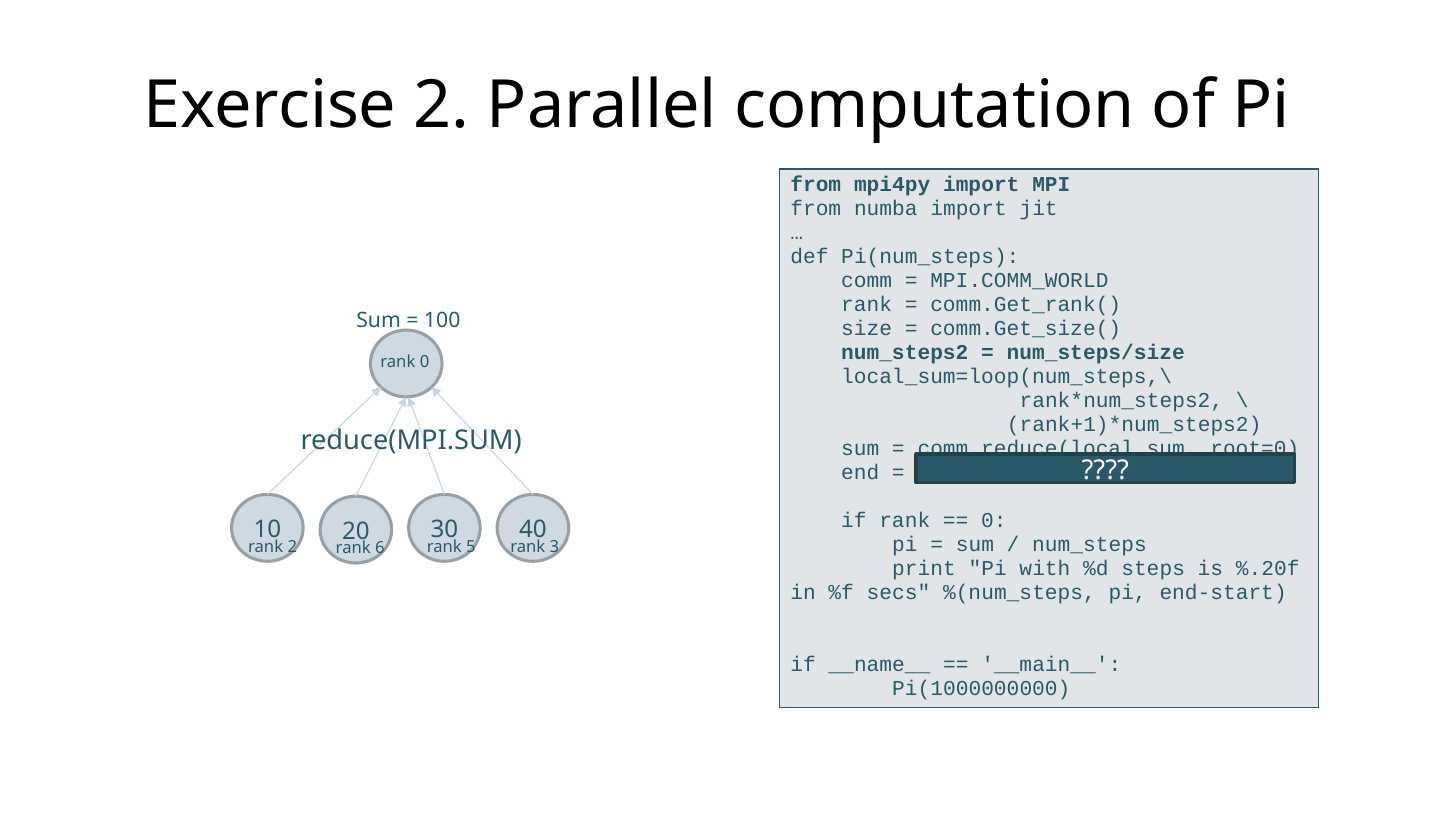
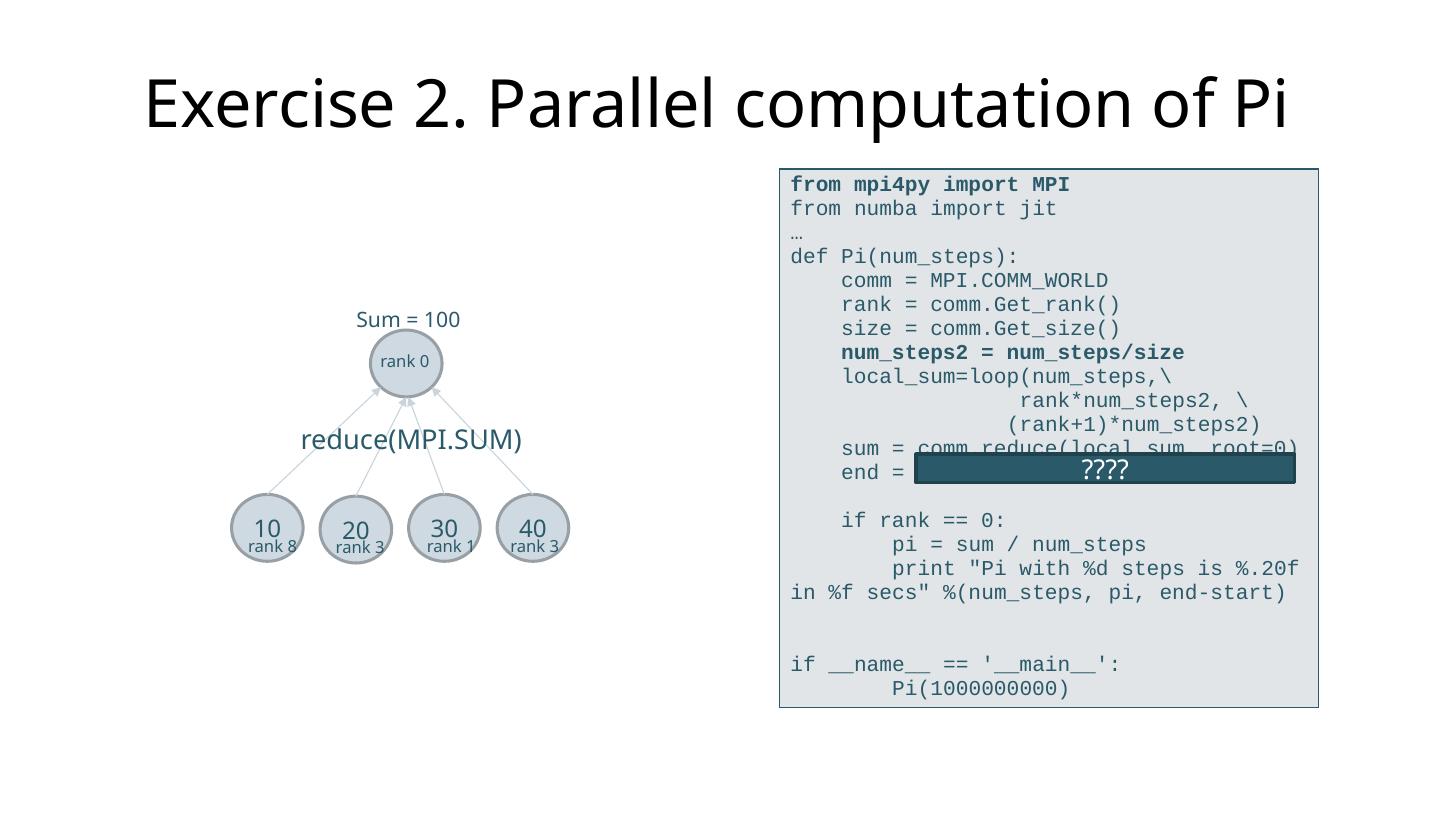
rank 2: 2 -> 8 (292, 547)
6: 6 -> 3 (380, 548)
5: 5 -> 1 (471, 547)
